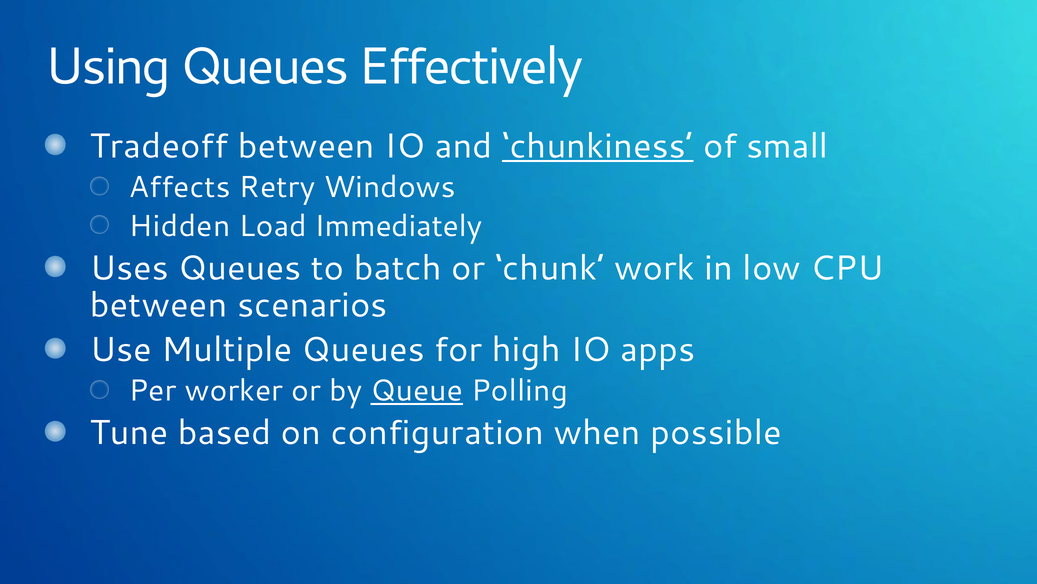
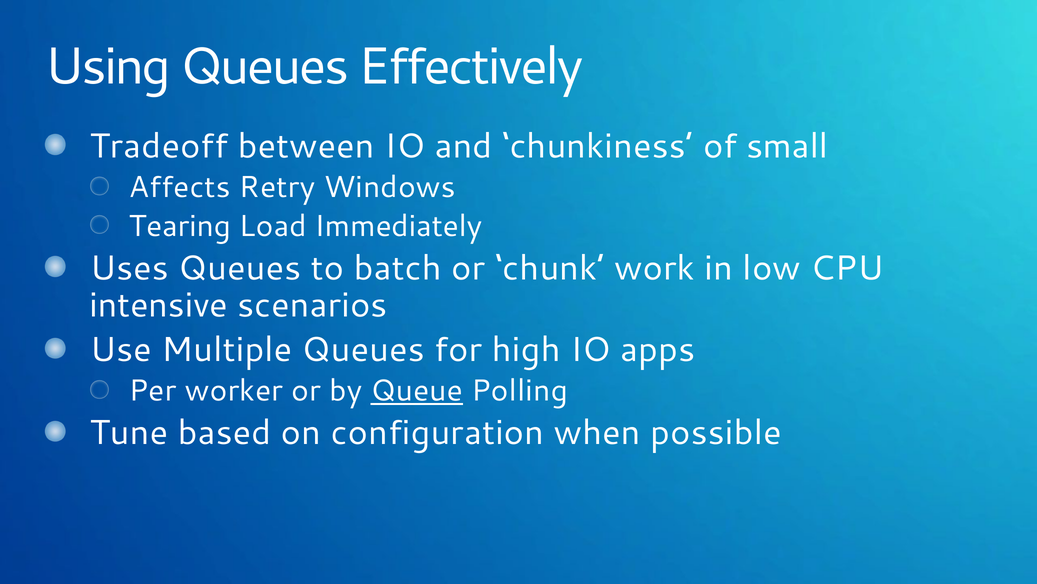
chunkiness underline: present -> none (598, 146)
Hidden: Hidden -> Tearing (180, 226)
between: between -> intensive (159, 305)
